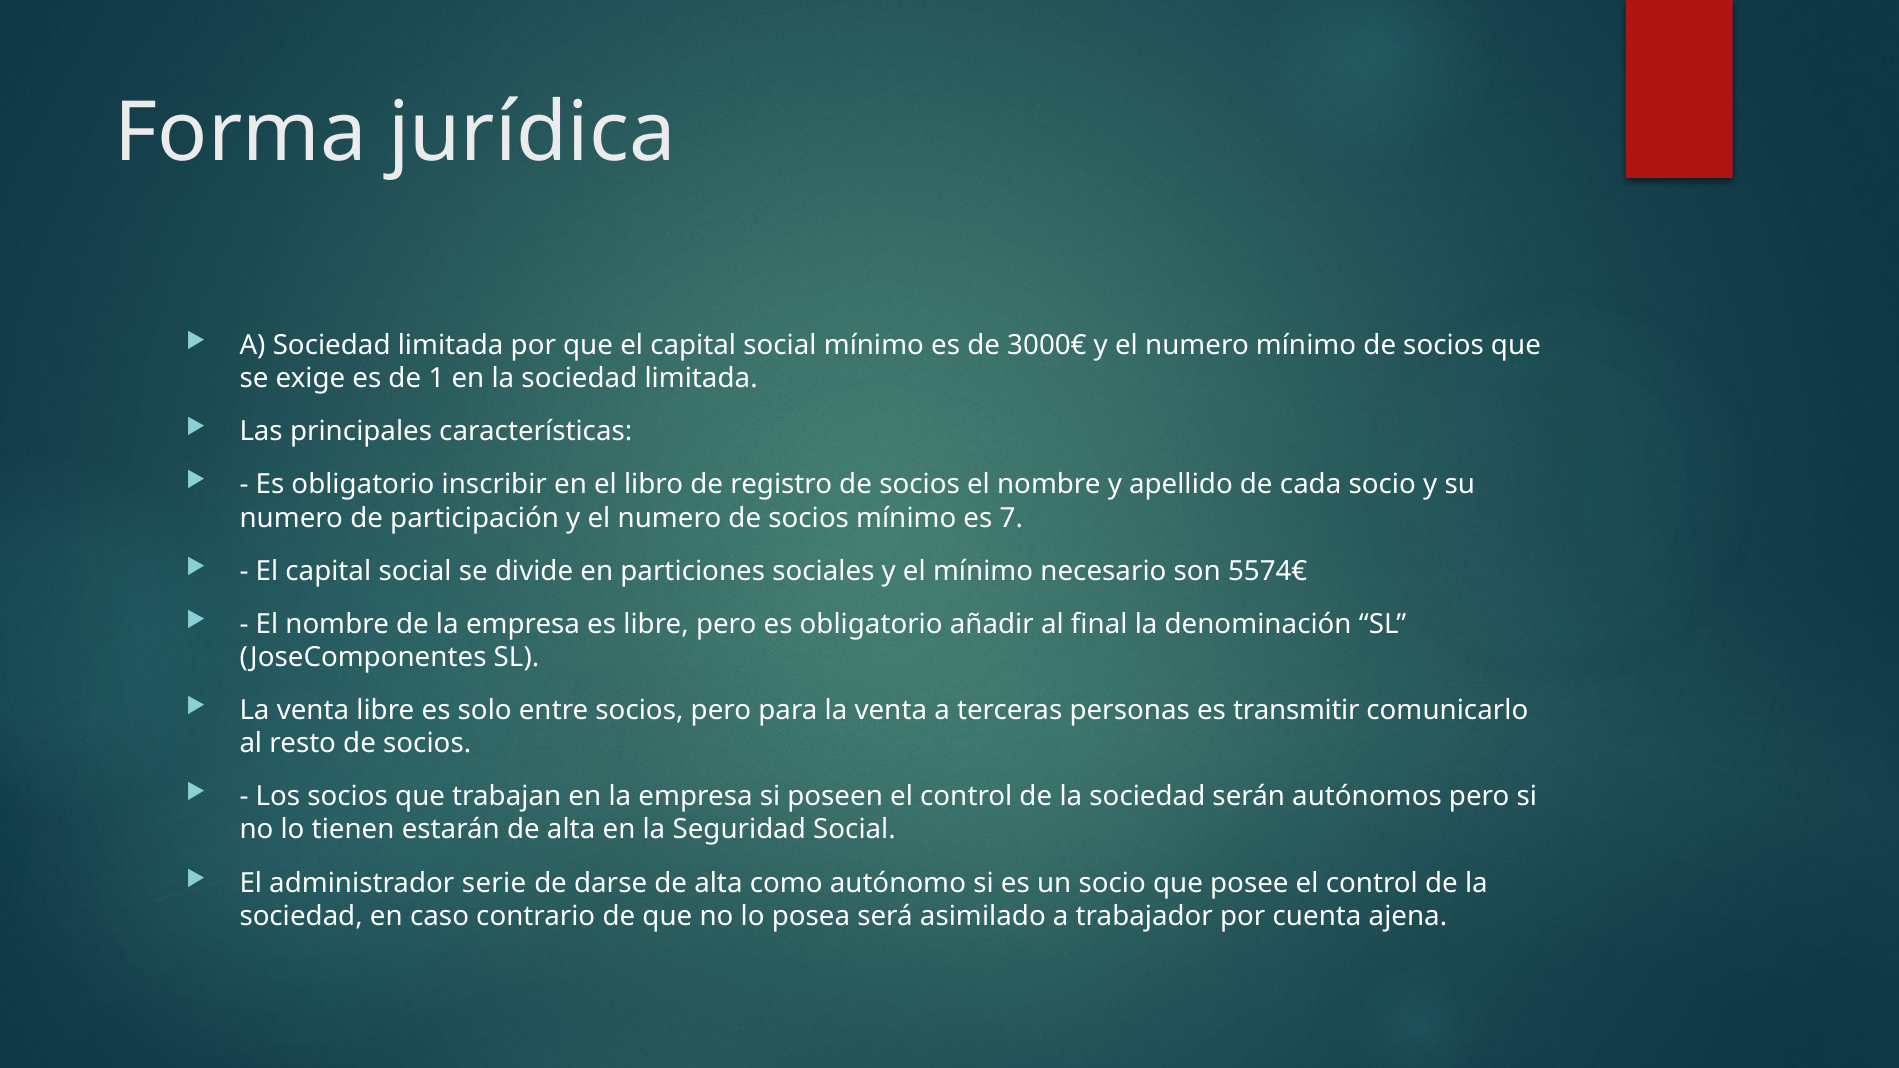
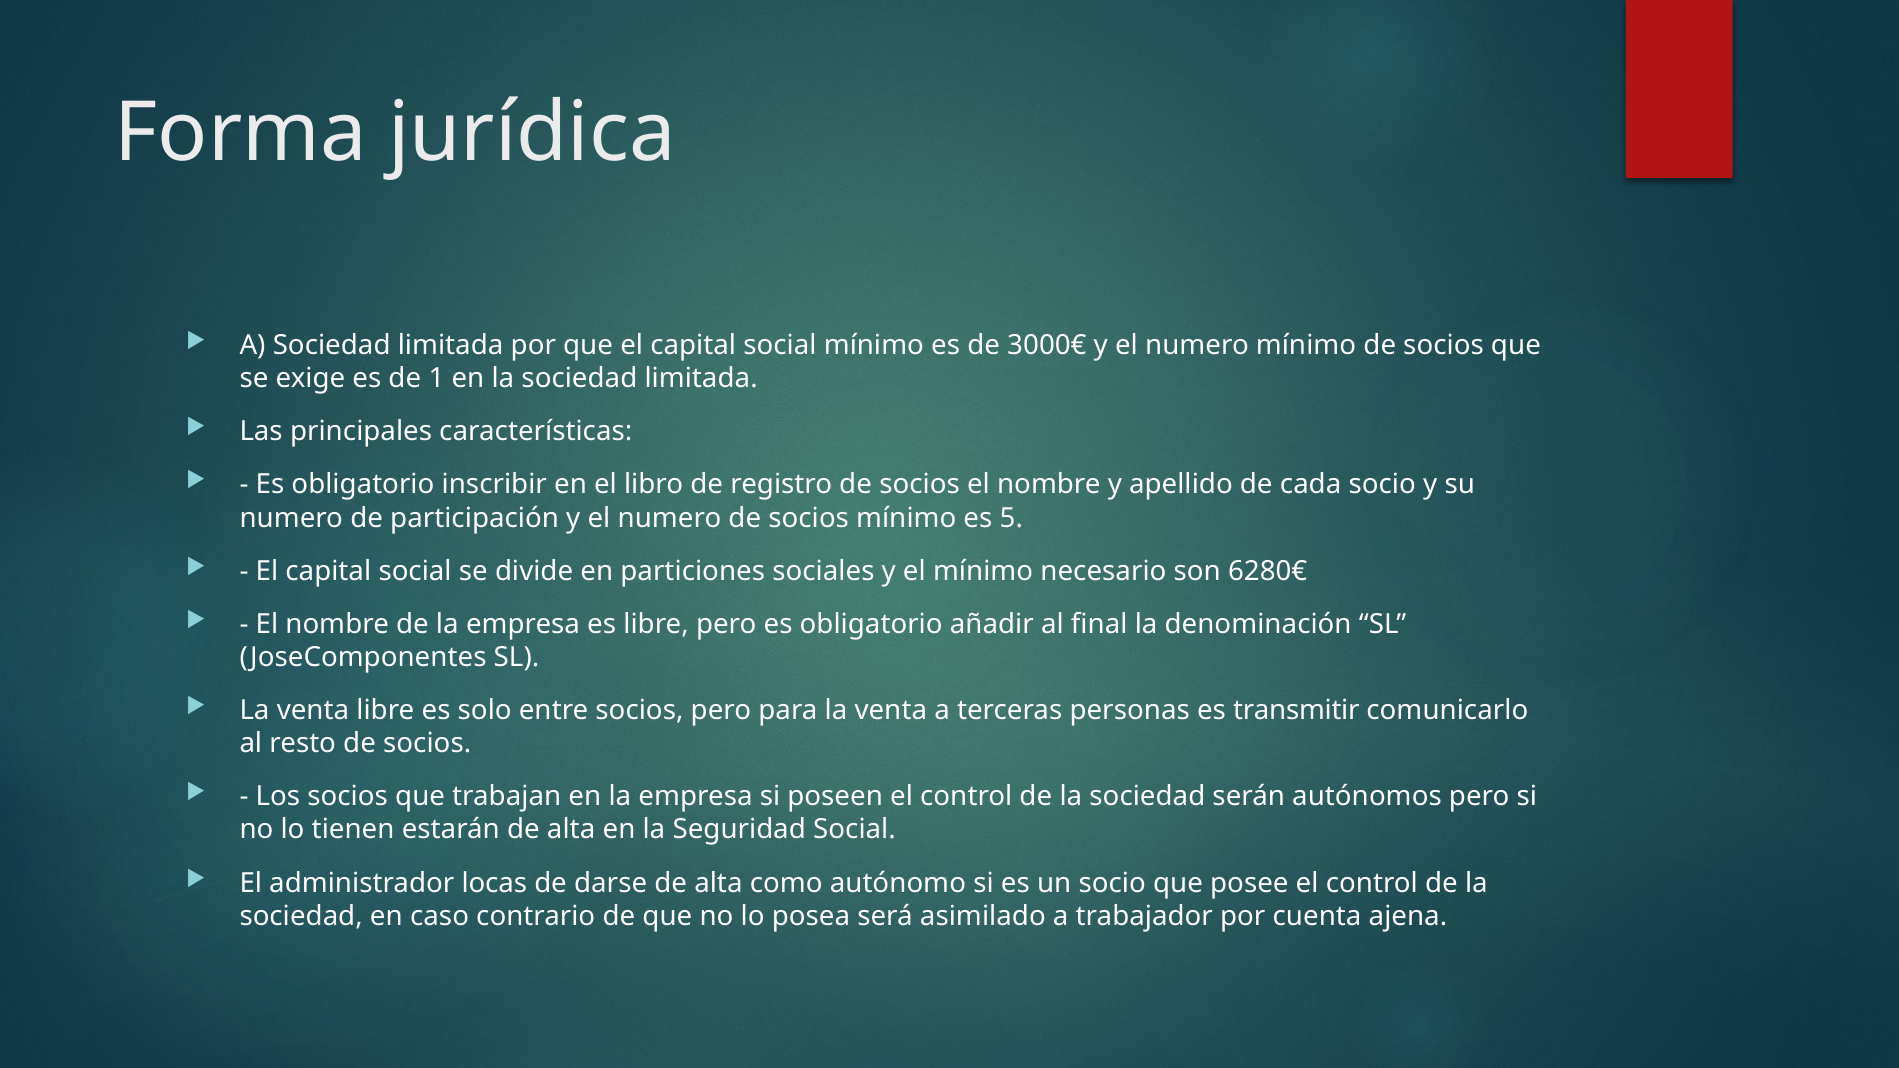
7: 7 -> 5 (1011, 518)
5574€: 5574€ -> 6280€ (1268, 571)
serie: serie -> locas (494, 883)
